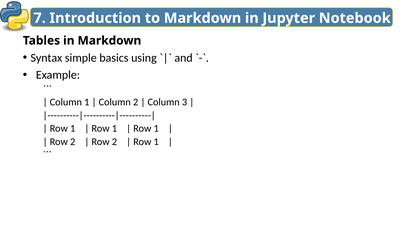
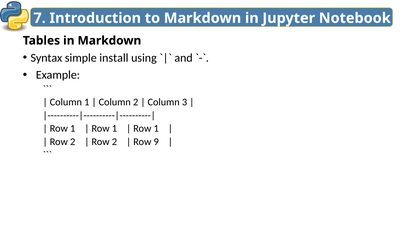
basics: basics -> install (114, 58)
1: 1 -> 9 (156, 142)
